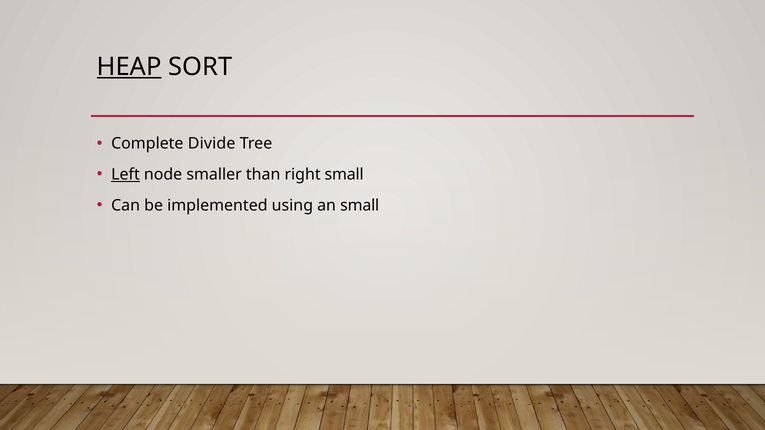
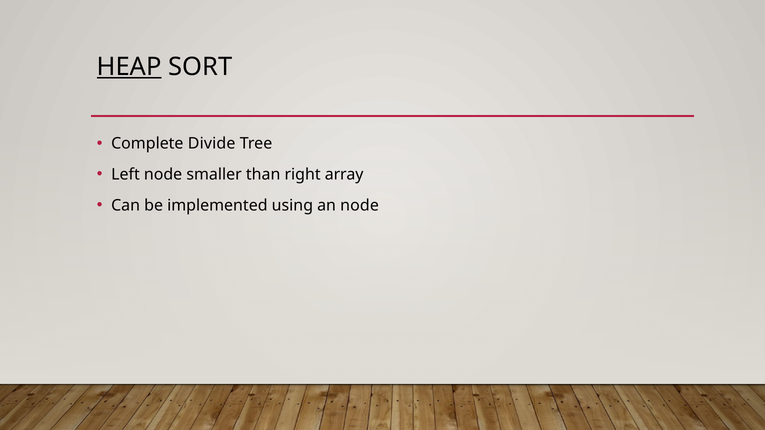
Left underline: present -> none (125, 175)
right small: small -> array (344, 175)
an small: small -> node (360, 206)
